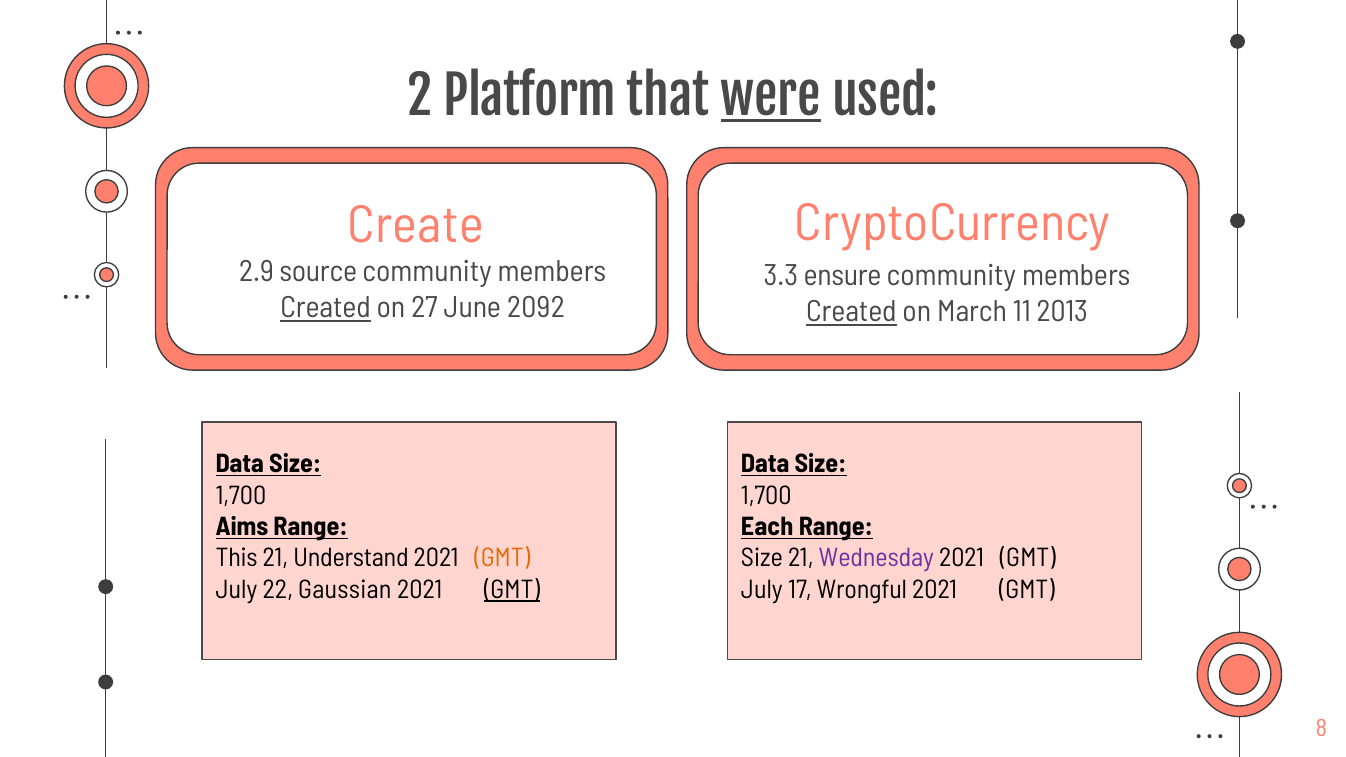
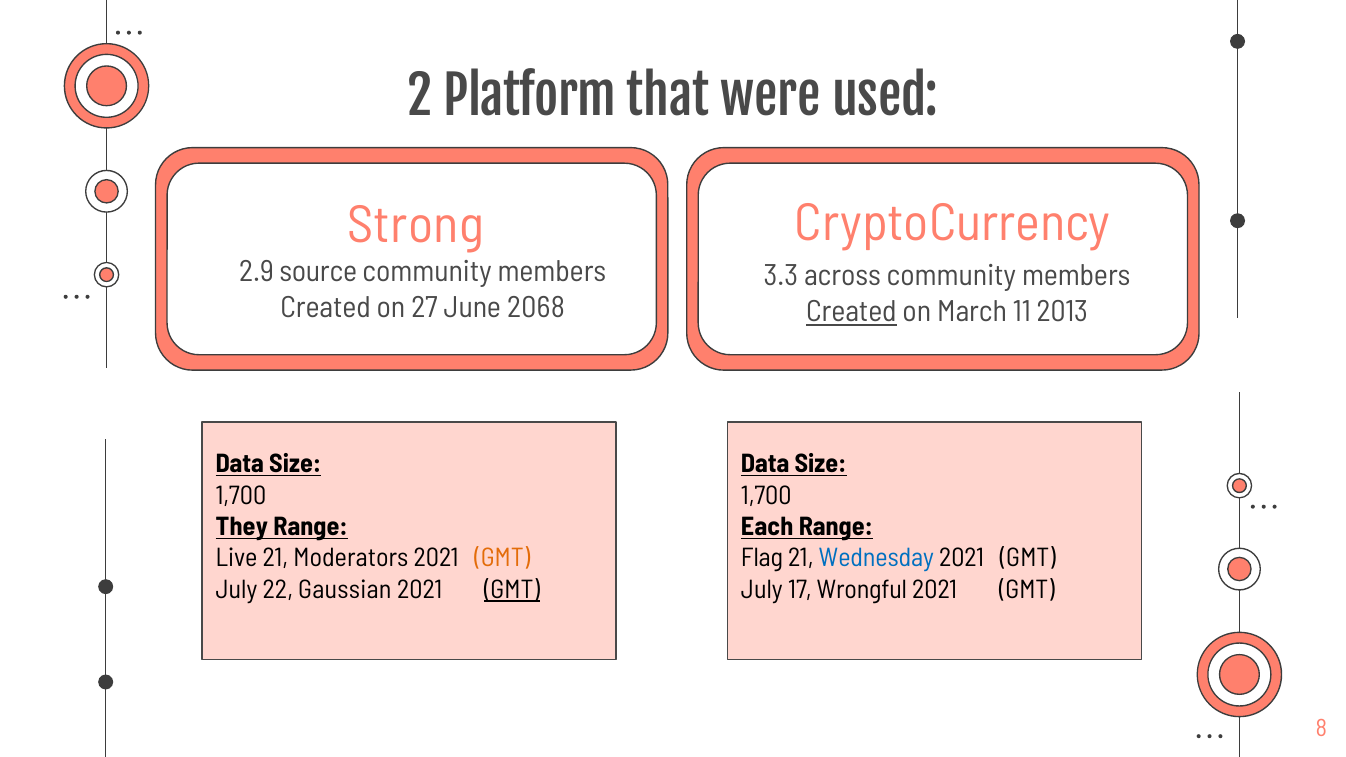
were underline: present -> none (771, 98)
Create: Create -> Strong (416, 226)
ensure: ensure -> across (842, 276)
Created underline: present -> none (326, 308)
2092: 2092 -> 2068 (536, 308)
Aims: Aims -> They (242, 527)
This: This -> Live (237, 558)
Understand: Understand -> Moderators (351, 558)
Size: Size -> Flag (762, 558)
Wednesday colour: purple -> blue (876, 558)
